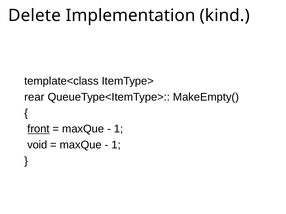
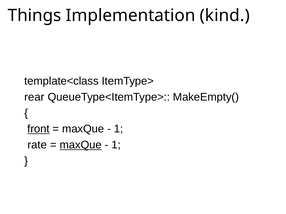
Delete: Delete -> Things (35, 16)
void: void -> rate (37, 145)
maxQue underline: none -> present (81, 145)
